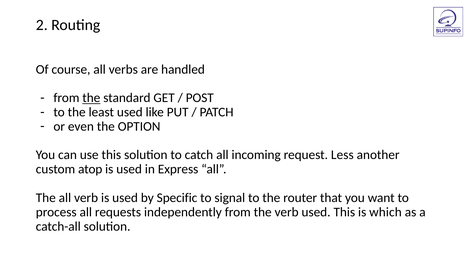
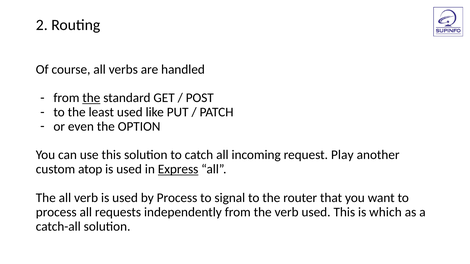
Less: Less -> Play (342, 155)
Express underline: none -> present (178, 169)
by Specific: Specific -> Process (177, 198)
